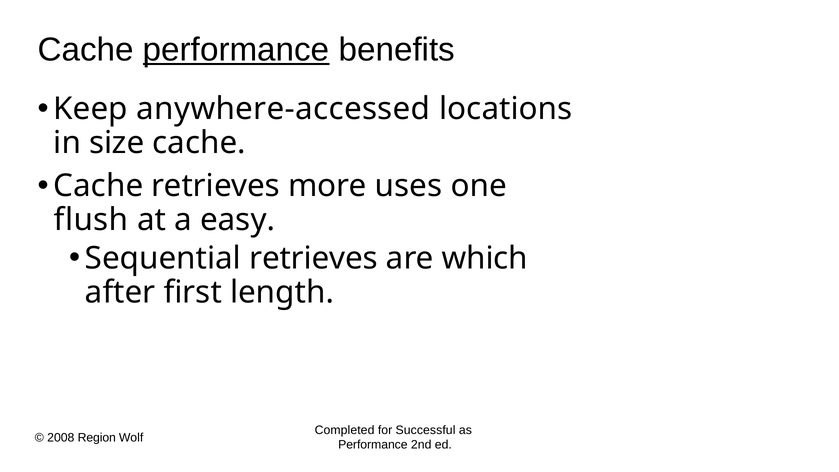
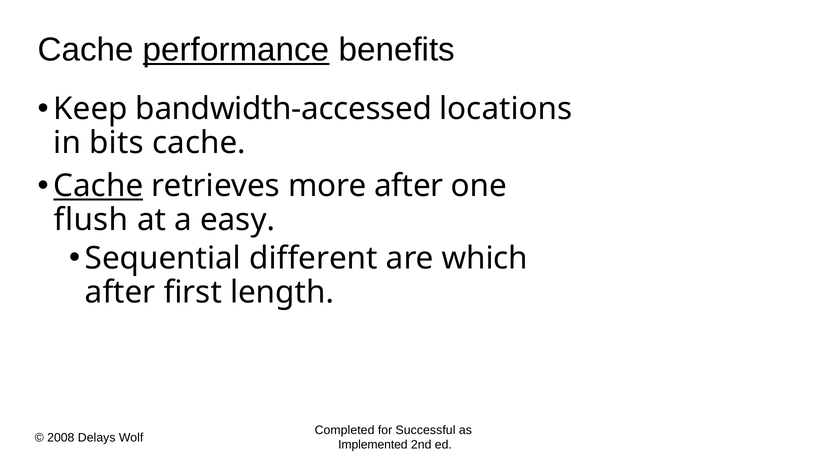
anywhere-accessed: anywhere-accessed -> bandwidth-accessed (284, 109)
size: size -> bits (117, 143)
Cache underline: none -> present (98, 186)
more uses: uses -> after (409, 186)
Sequential retrieves: retrieves -> different (313, 258)
Region: Region -> Delays (97, 437)
Performance: Performance -> Implemented (373, 445)
